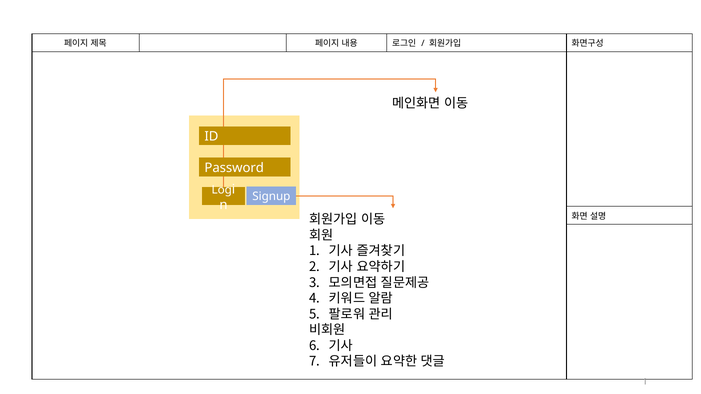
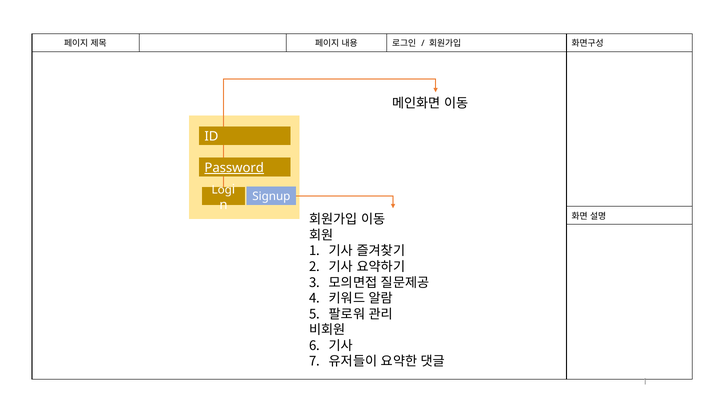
Password underline: none -> present (234, 168)
